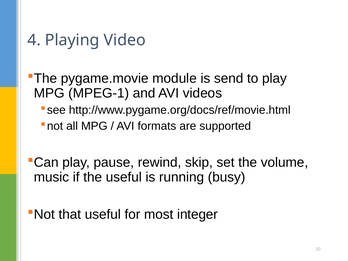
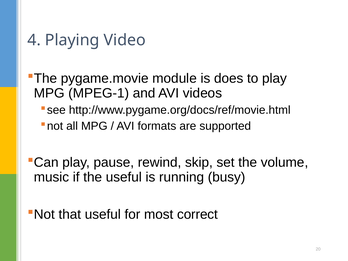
send: send -> does (229, 78)
integer: integer -> correct (197, 214)
